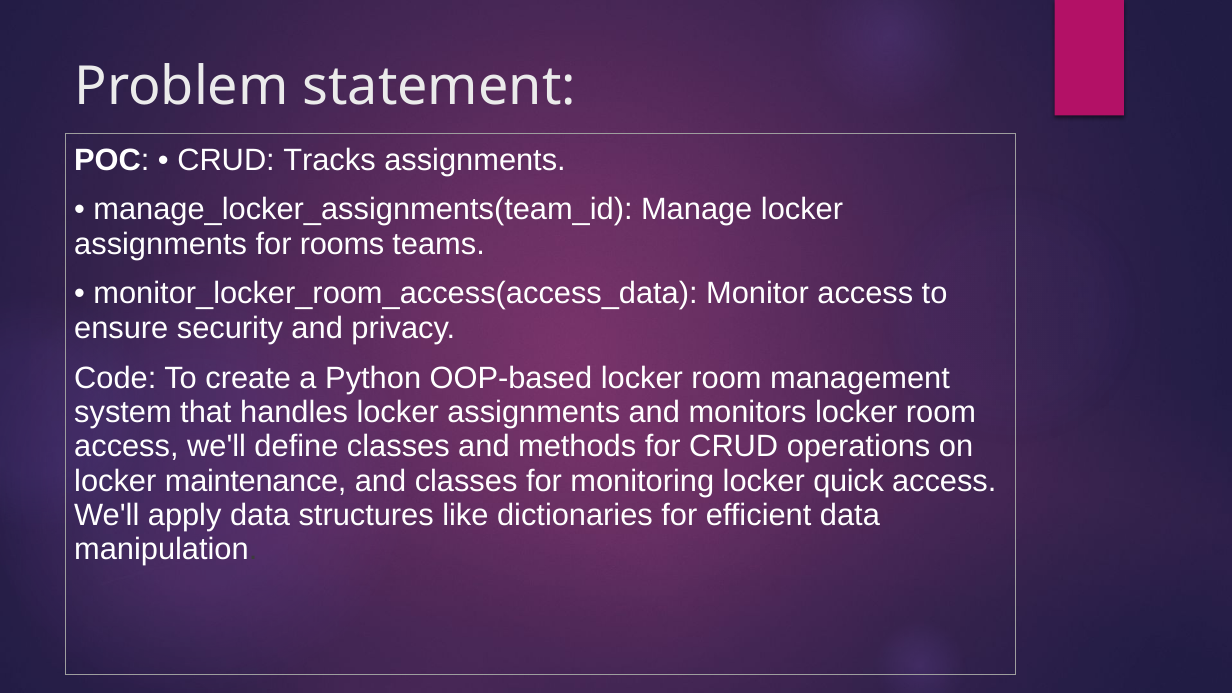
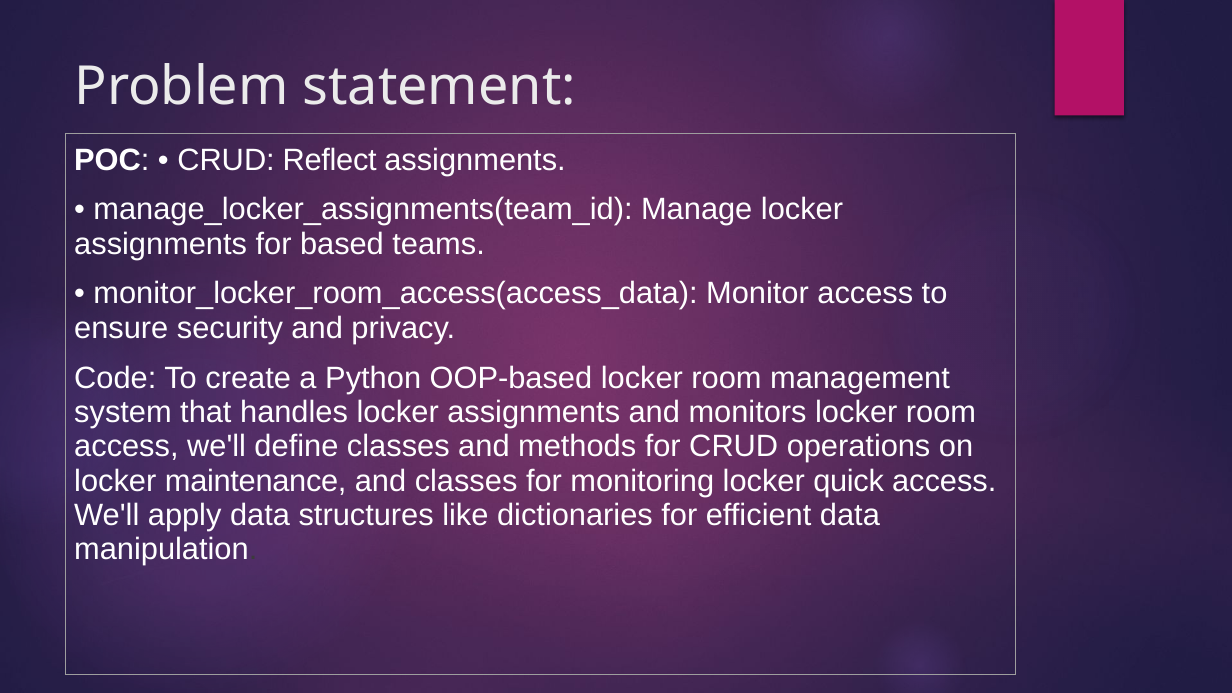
Tracks: Tracks -> Reflect (330, 160)
rooms: rooms -> based (342, 244)
